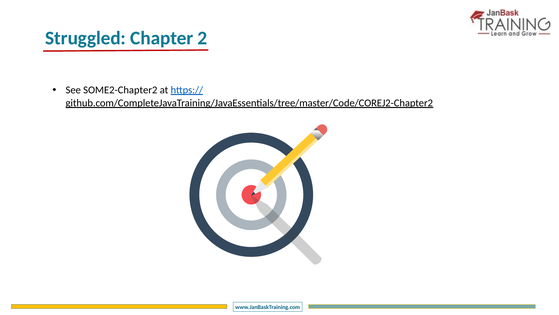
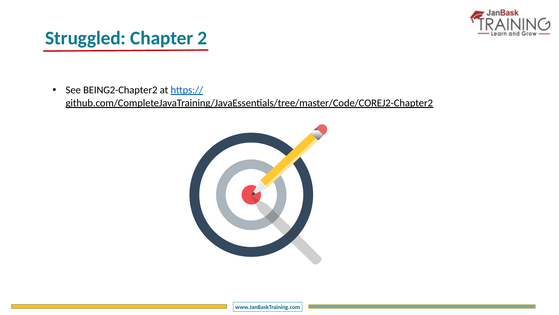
SOME2-Chapter2: SOME2-Chapter2 -> BEING2-Chapter2 (120, 90)
